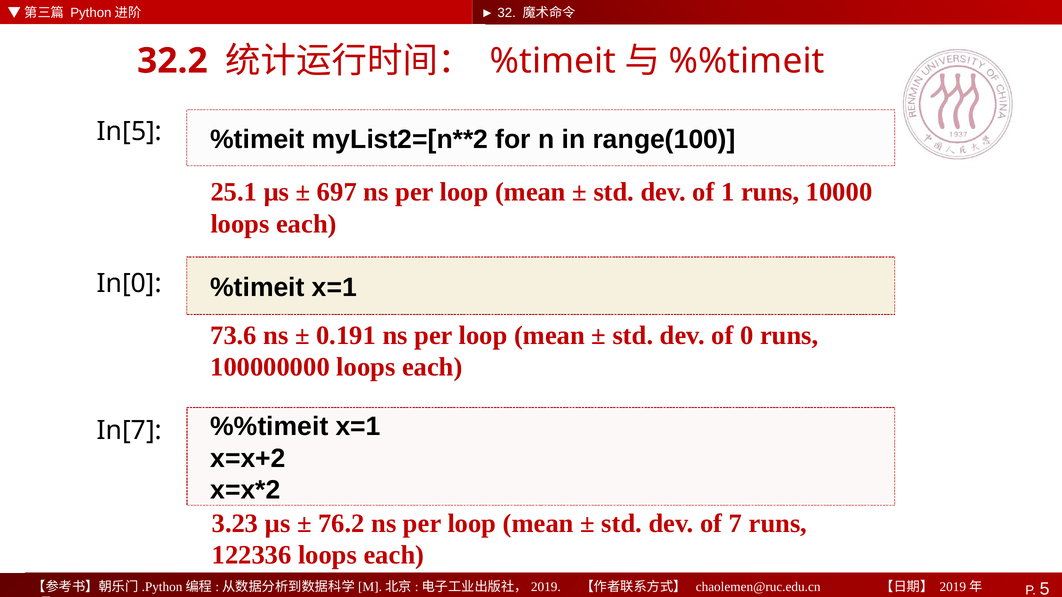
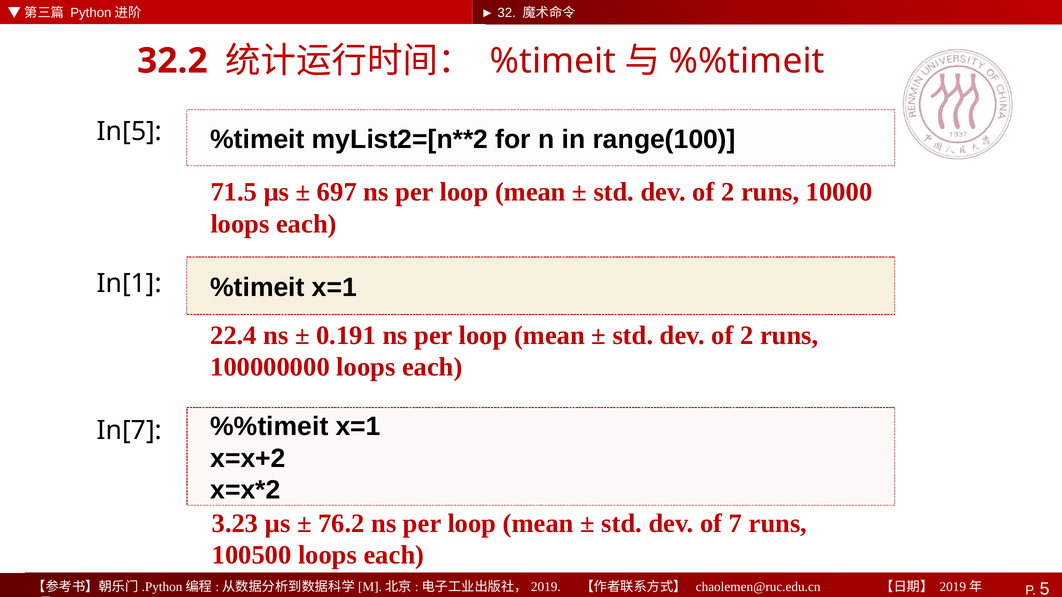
25.1: 25.1 -> 71.5 (234, 192)
1: 1 -> 2 (728, 192)
In[0: In[0 -> In[1 (129, 284)
73.6: 73.6 -> 22.4 (234, 335)
0: 0 -> 2 (747, 335)
122336: 122336 -> 100500 (252, 555)
